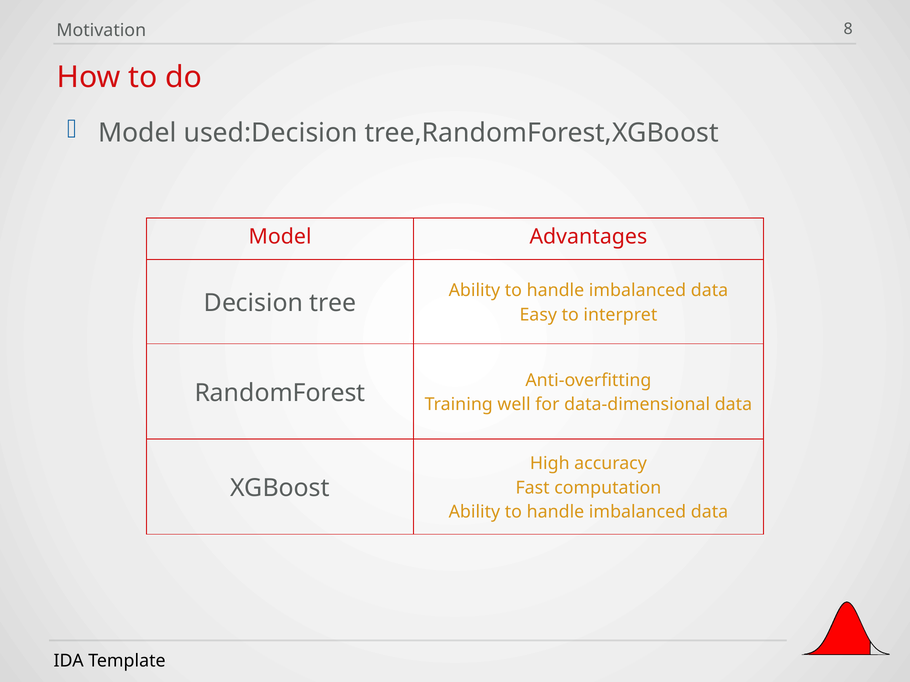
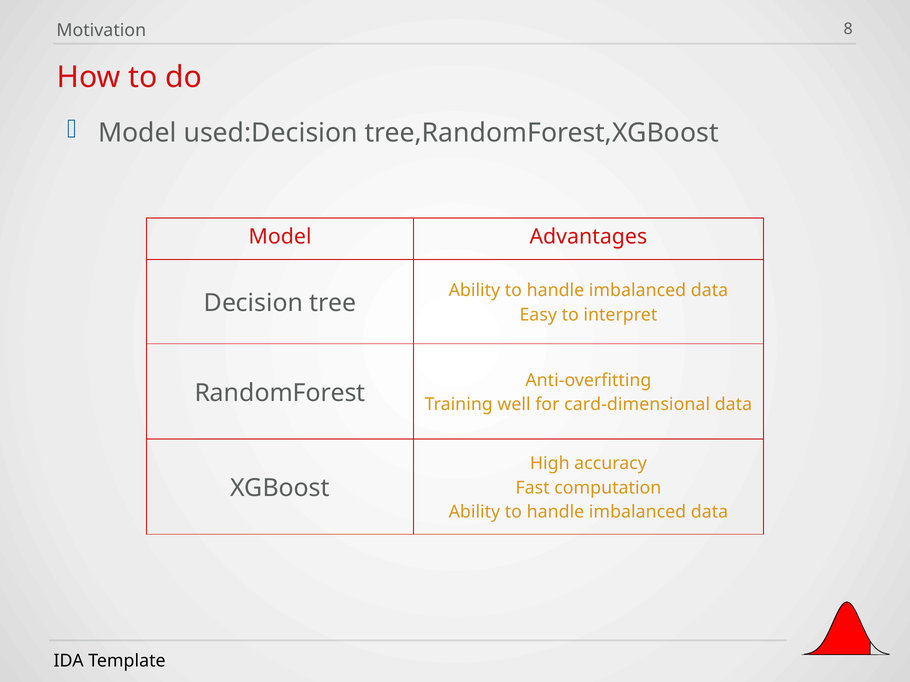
data-dimensional: data-dimensional -> card-dimensional (637, 405)
